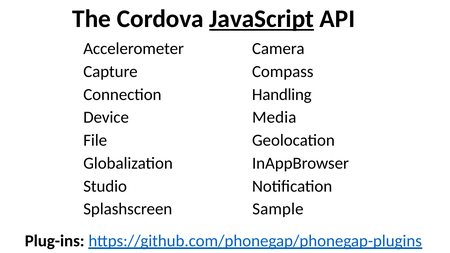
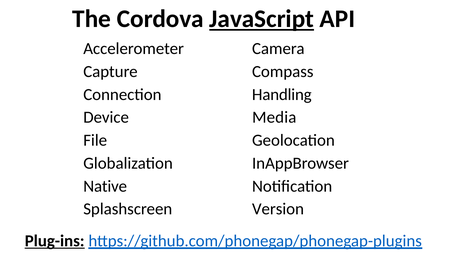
Studio: Studio -> Native (105, 186)
Sample: Sample -> Version (278, 209)
Plug-ins underline: none -> present (55, 241)
